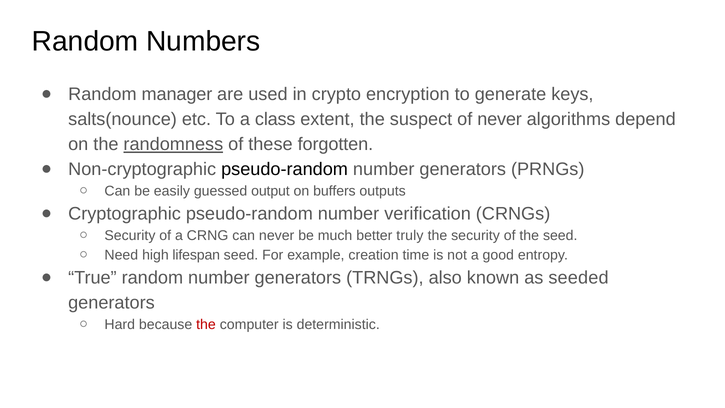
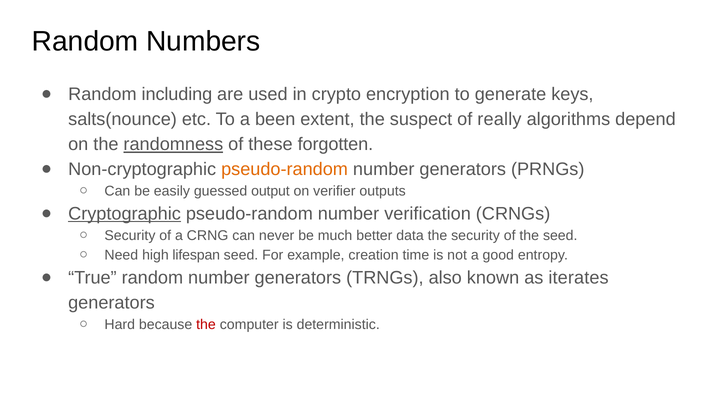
manager: manager -> including (177, 94)
class: class -> been (275, 119)
of never: never -> really (499, 119)
pseudo-random colour: black -> orange (285, 169)
buffers: buffers -> verifier (334, 191)
Cryptographic underline: none -> present (125, 214)
truly: truly -> data (410, 235)
seeded: seeded -> iterates (579, 278)
